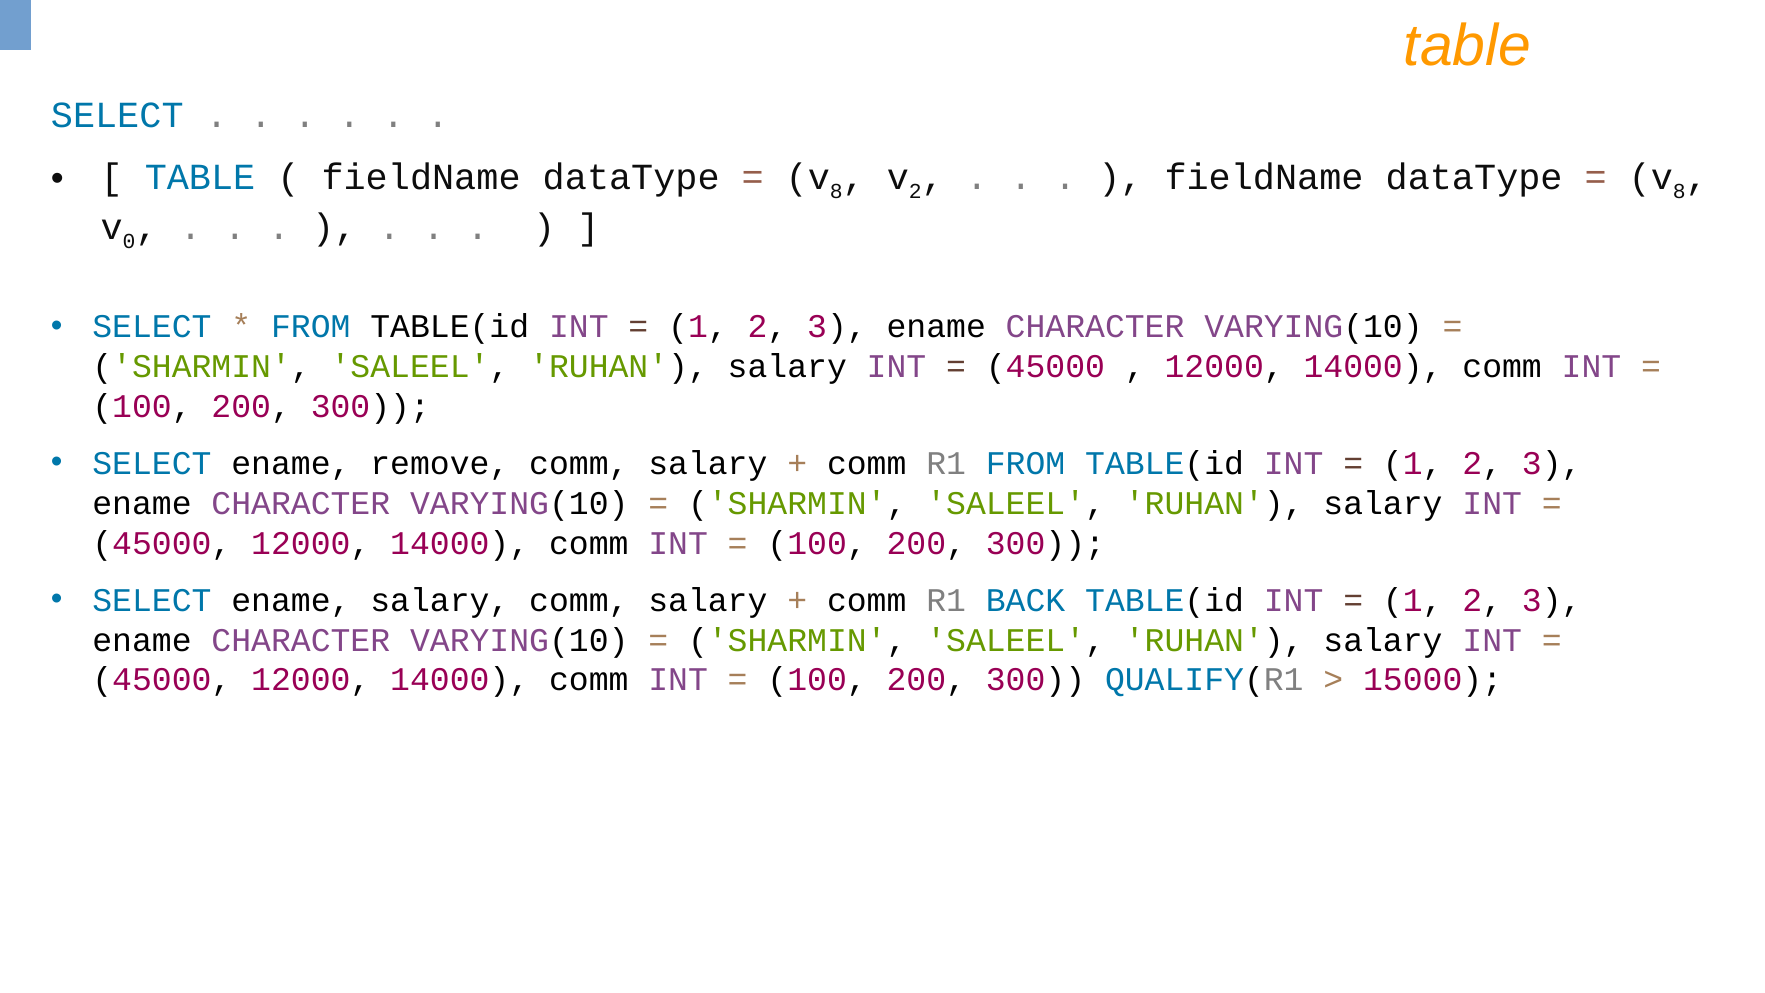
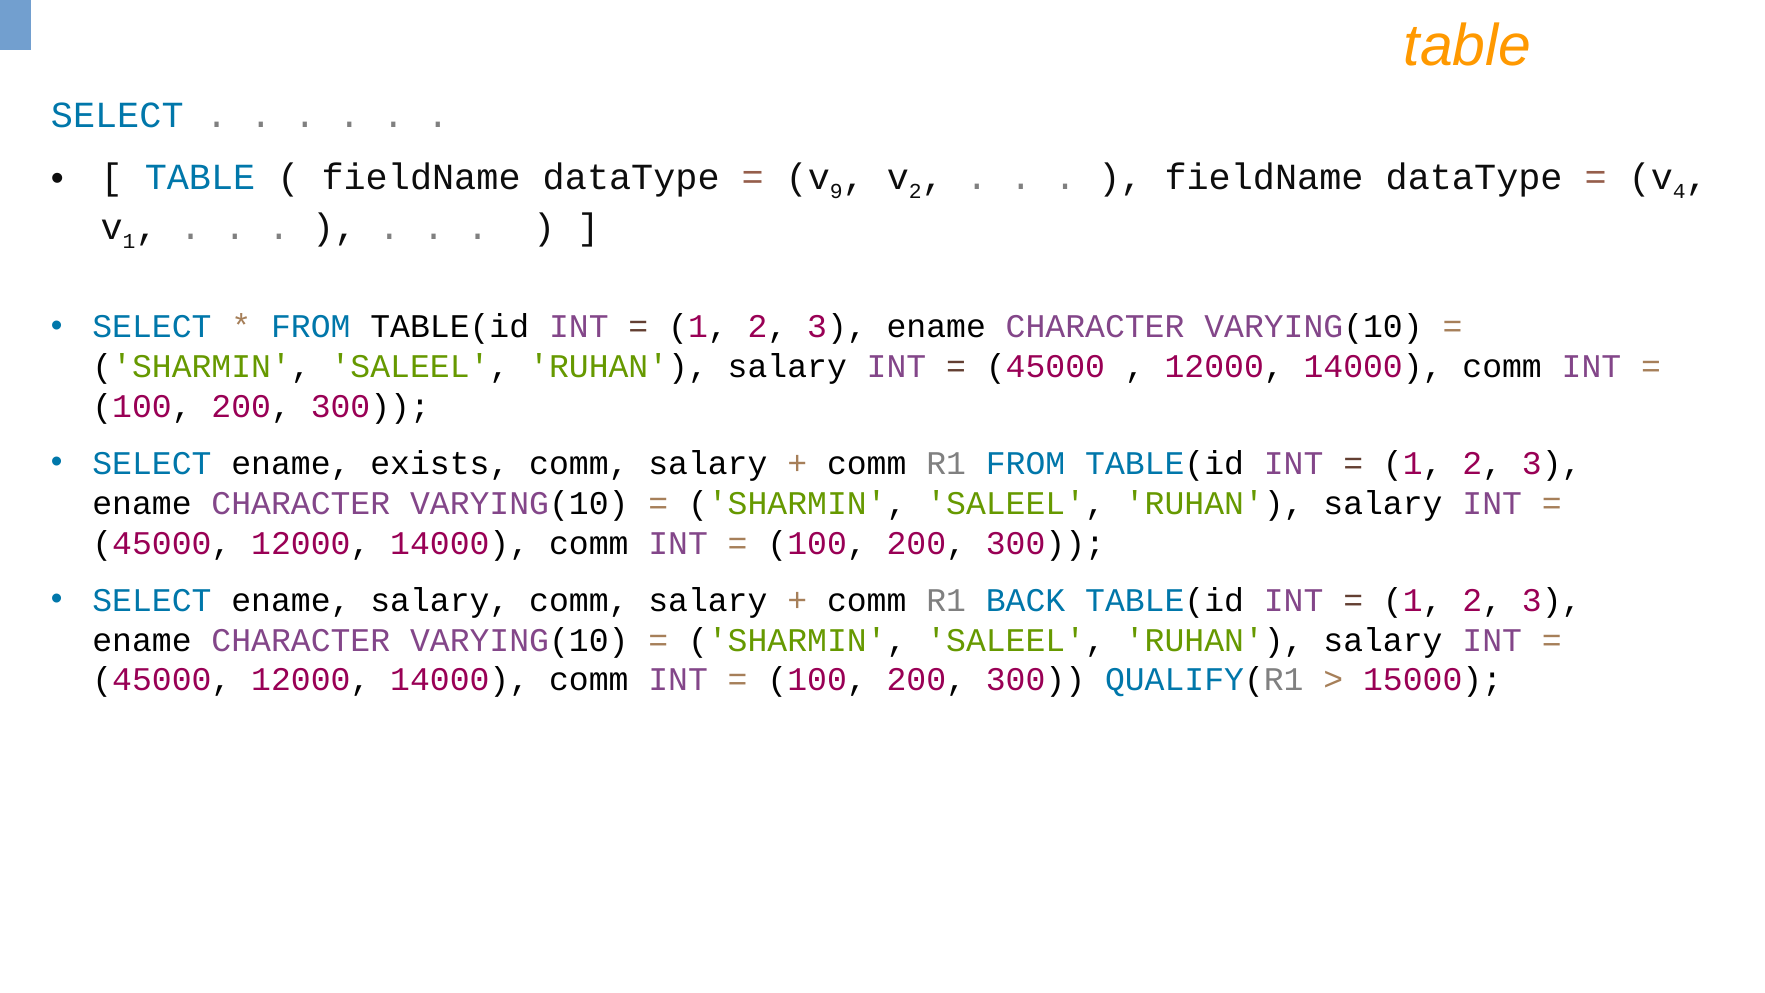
8: 8 -> 9 (836, 192)
8: 8 -> 4 (1679, 192)
0: 0 -> 1 (129, 242)
remove: remove -> exists (440, 464)
